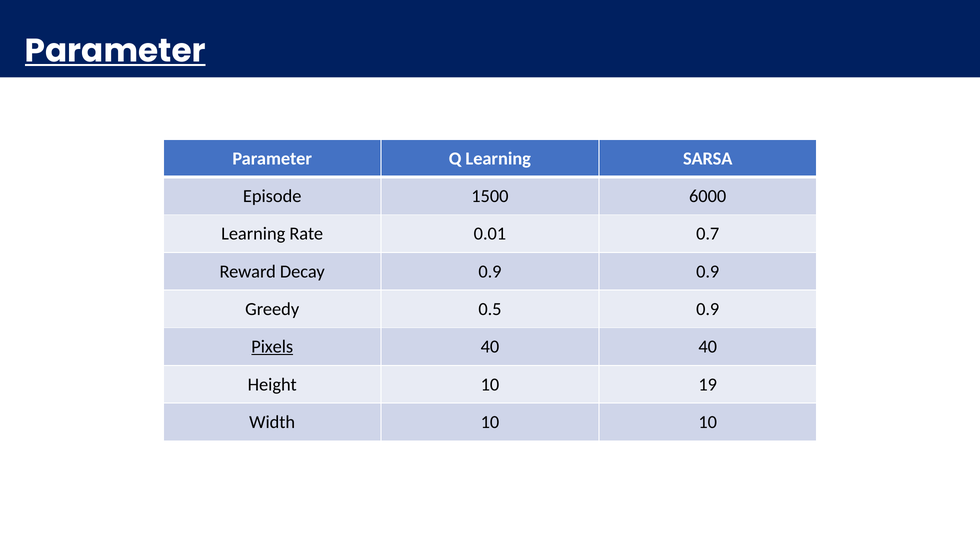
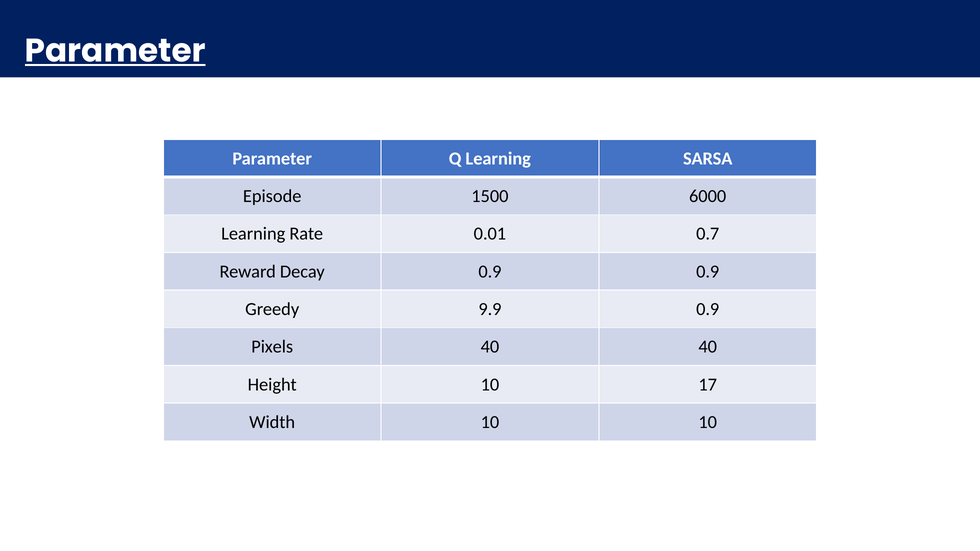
0.5: 0.5 -> 9.9 (490, 309)
Pixels underline: present -> none (272, 347)
19: 19 -> 17 (708, 385)
